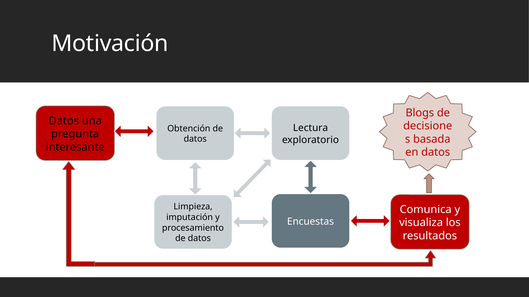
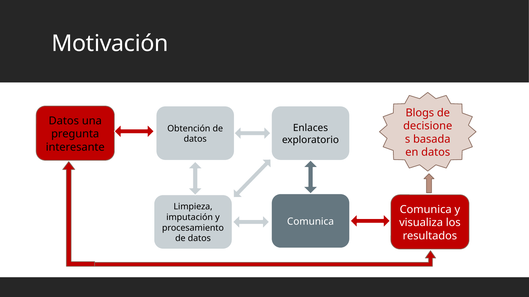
Lectura: Lectura -> Enlaces (310, 128)
Encuestas: Encuestas -> Comunica (310, 222)
